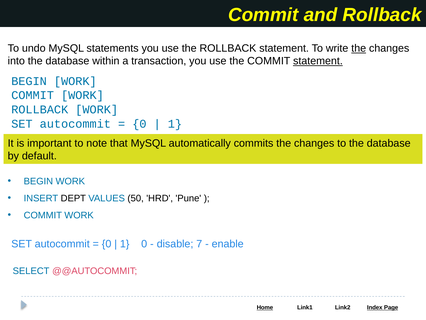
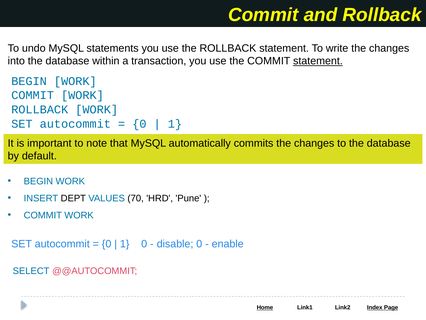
the underline: present -> none (359, 48)
50: 50 -> 70 (136, 198)
disable 7: 7 -> 0 (199, 244)
